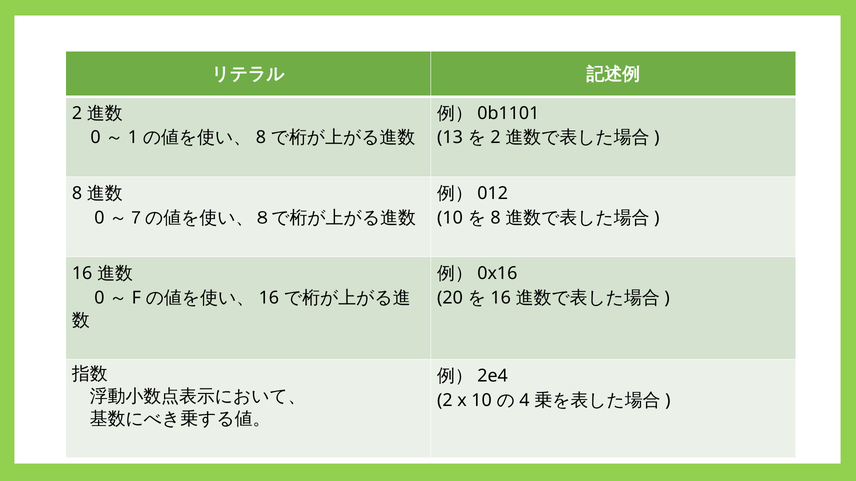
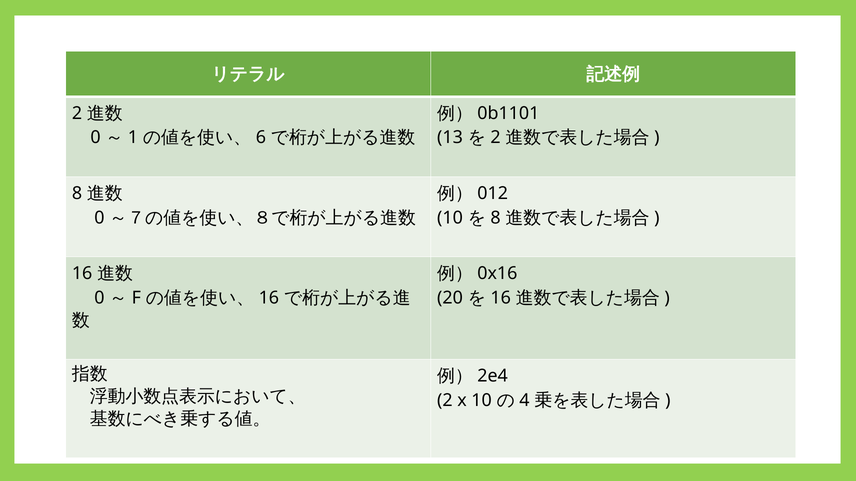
8: 8 -> 6 (261, 138)
